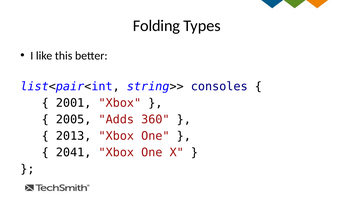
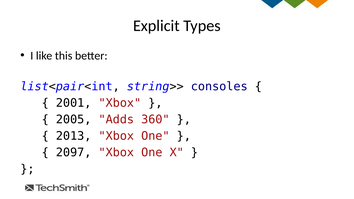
Folding: Folding -> Explicit (156, 26)
2041: 2041 -> 2097 (74, 153)
